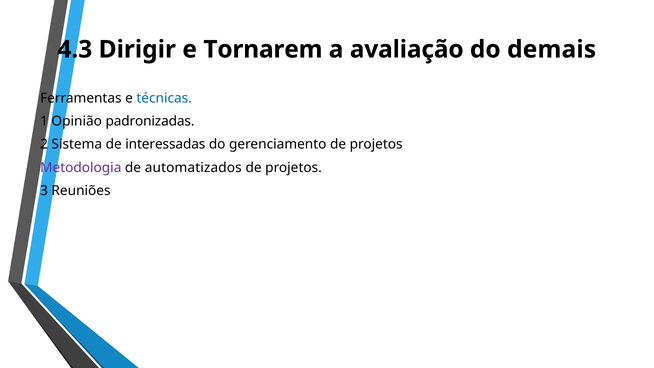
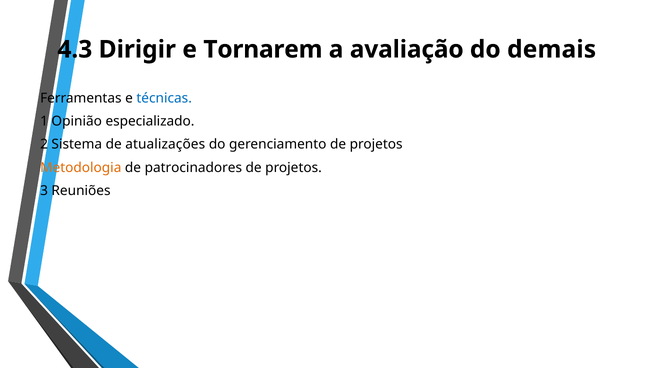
padronizadas: padronizadas -> especializado (150, 121)
interessadas: interessadas -> atualizações (165, 144)
Metodologia colour: purple -> orange (81, 168)
automatizados: automatizados -> patrocinadores (193, 168)
